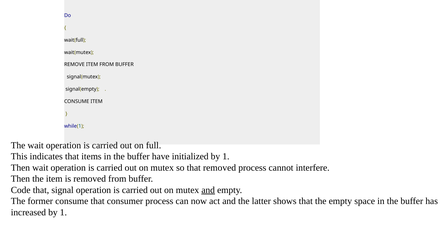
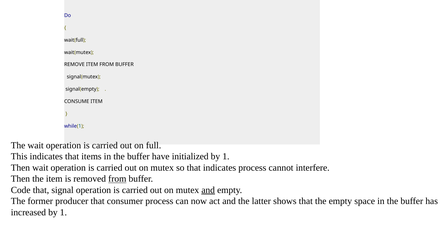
that removed: removed -> indicates (220, 168)
from underline: none -> present (117, 179)
former consume: consume -> producer (72, 201)
